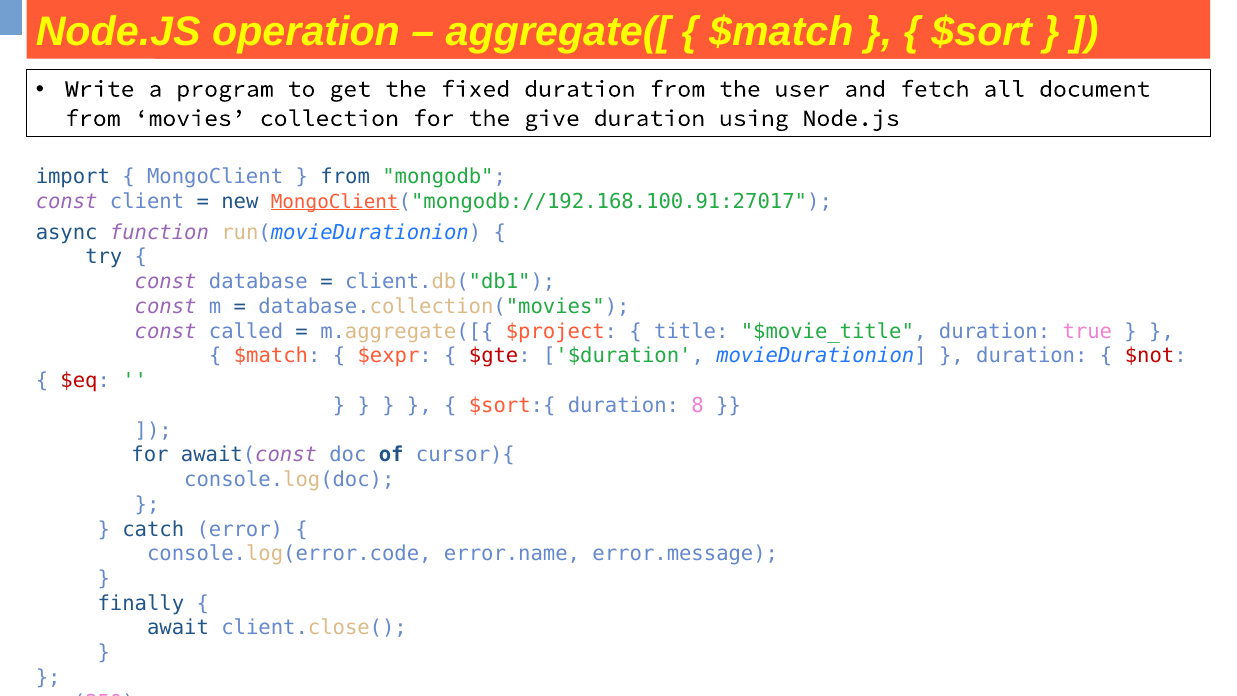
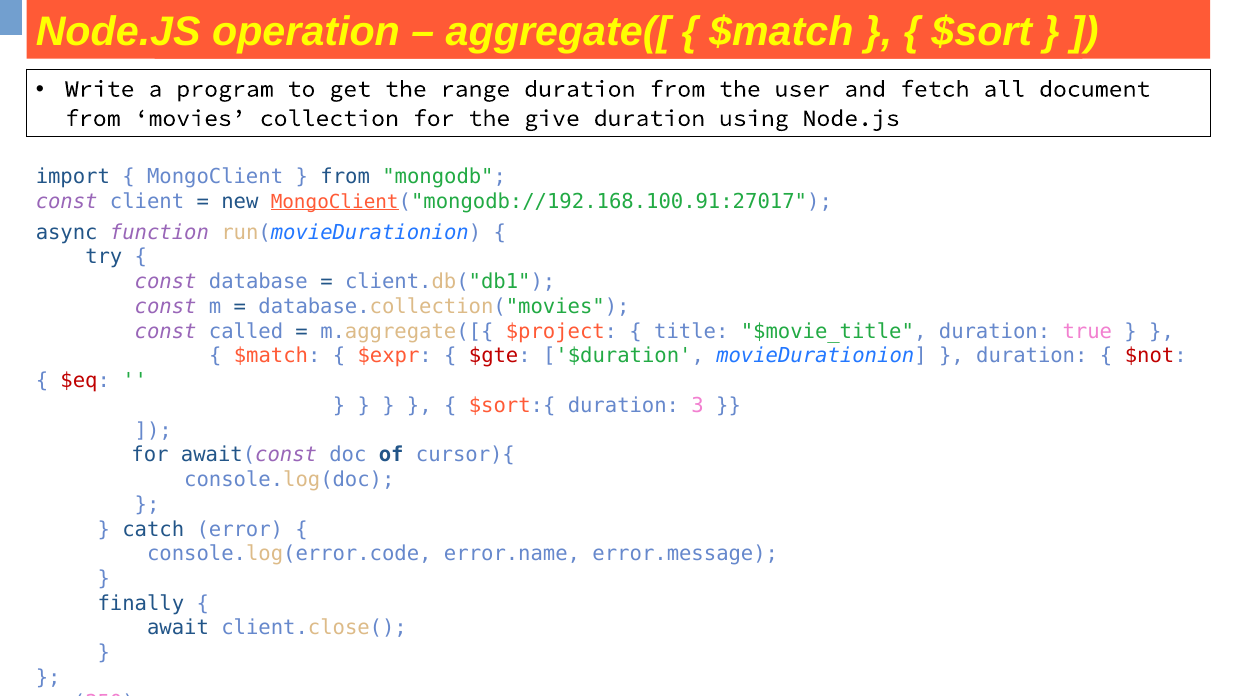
fixed: fixed -> range (475, 89)
8: 8 -> 3 (698, 405)
